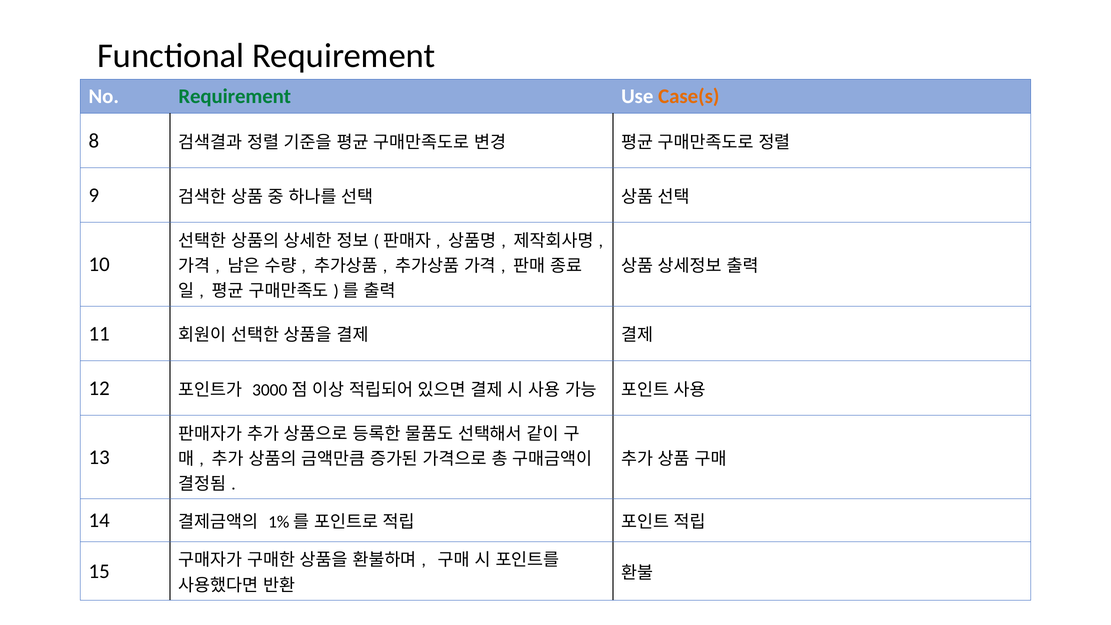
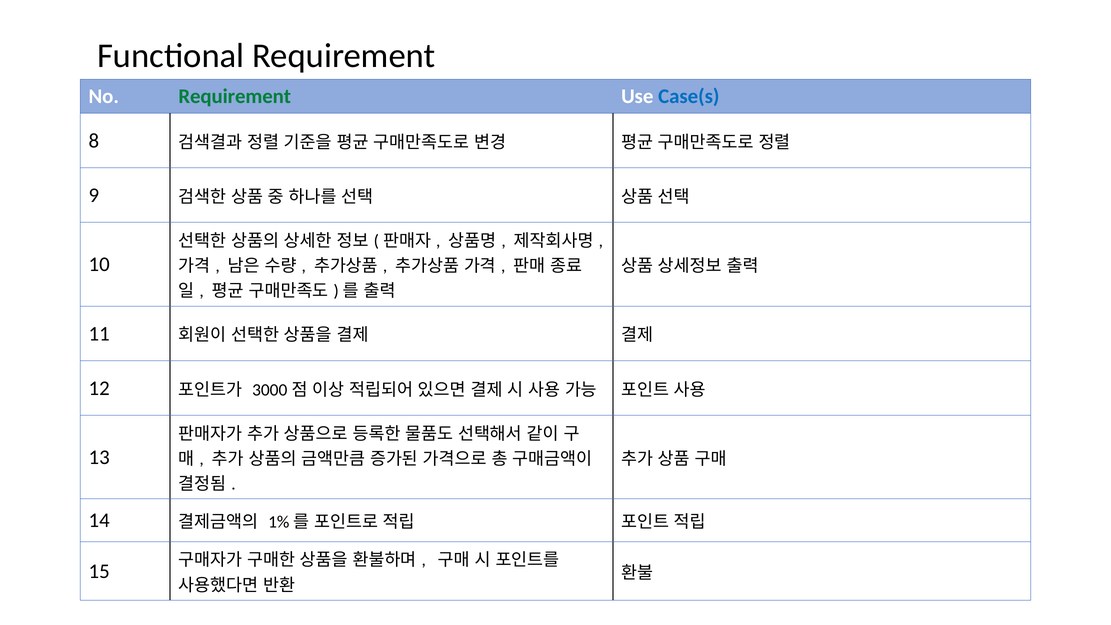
Case(s colour: orange -> blue (689, 97)
